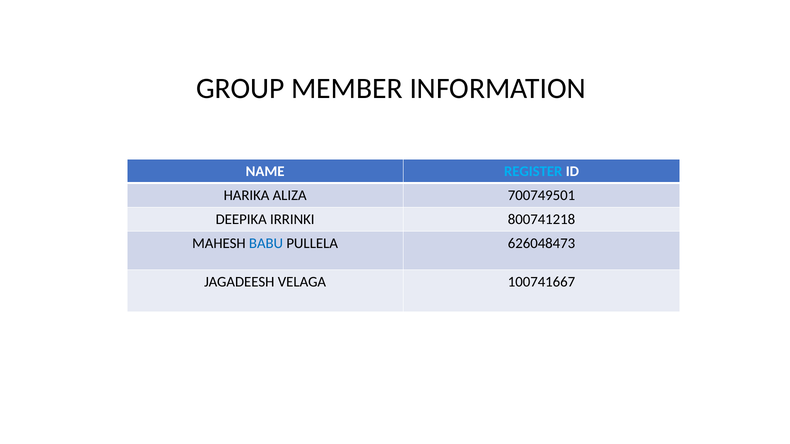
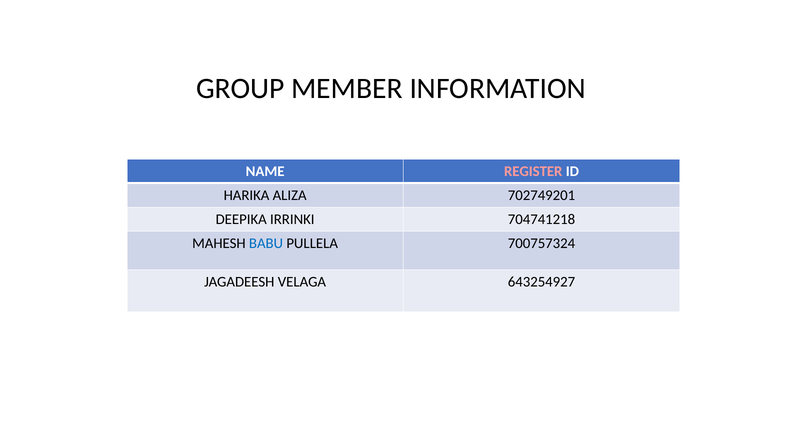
REGISTER colour: light blue -> pink (533, 171)
700749501: 700749501 -> 702749201 (542, 195)
800741218: 800741218 -> 704741218 (542, 220)
626048473: 626048473 -> 700757324 (542, 244)
100741667: 100741667 -> 643254927 (542, 282)
